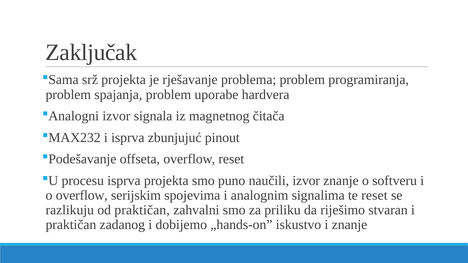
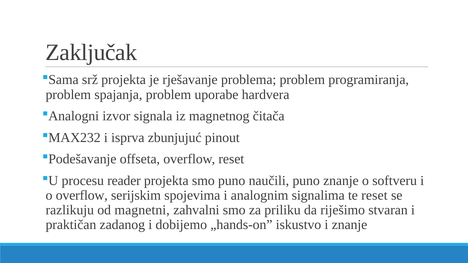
procesu isprva: isprva -> reader (124, 181)
naučili izvor: izvor -> puno (306, 181)
od praktičan: praktičan -> magnetni (142, 210)
